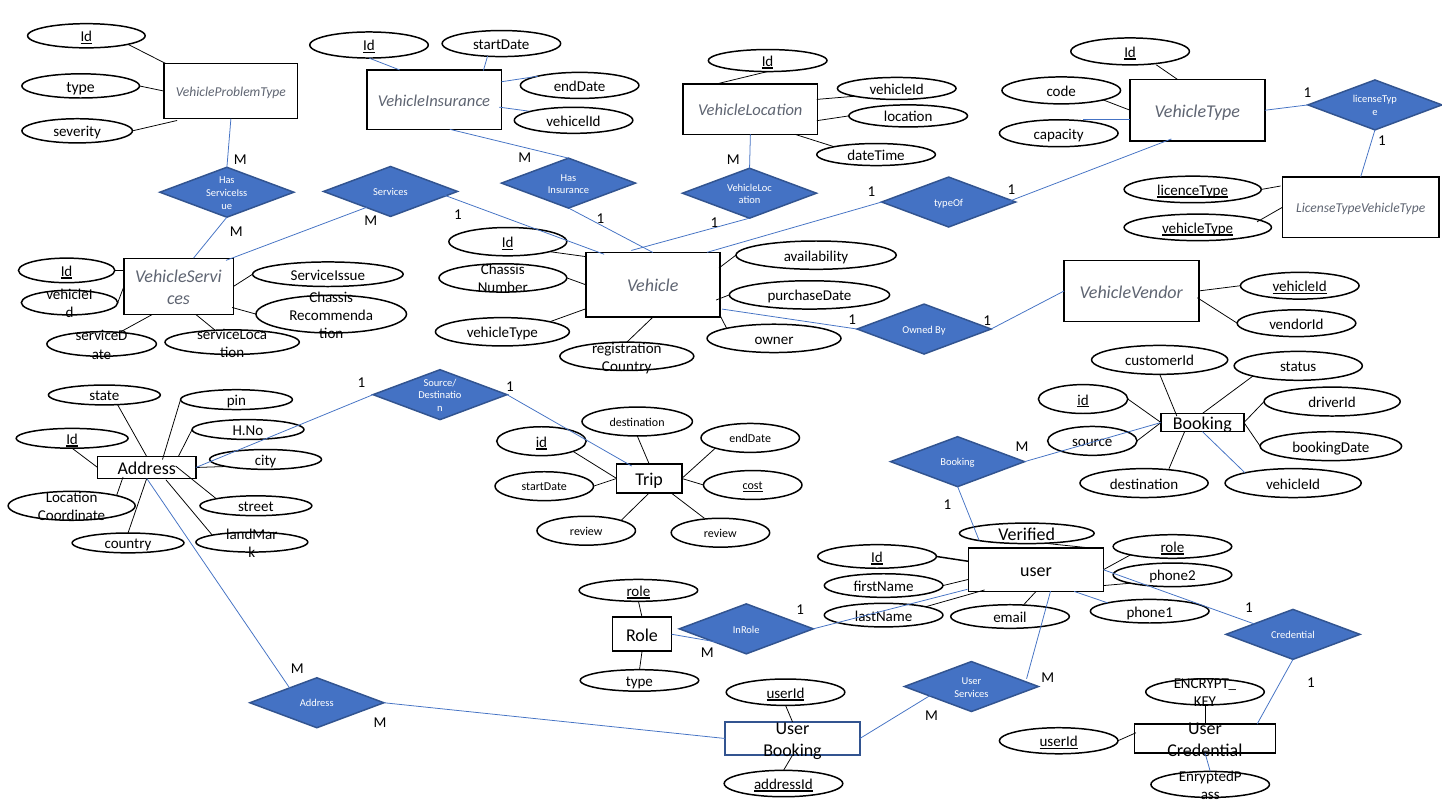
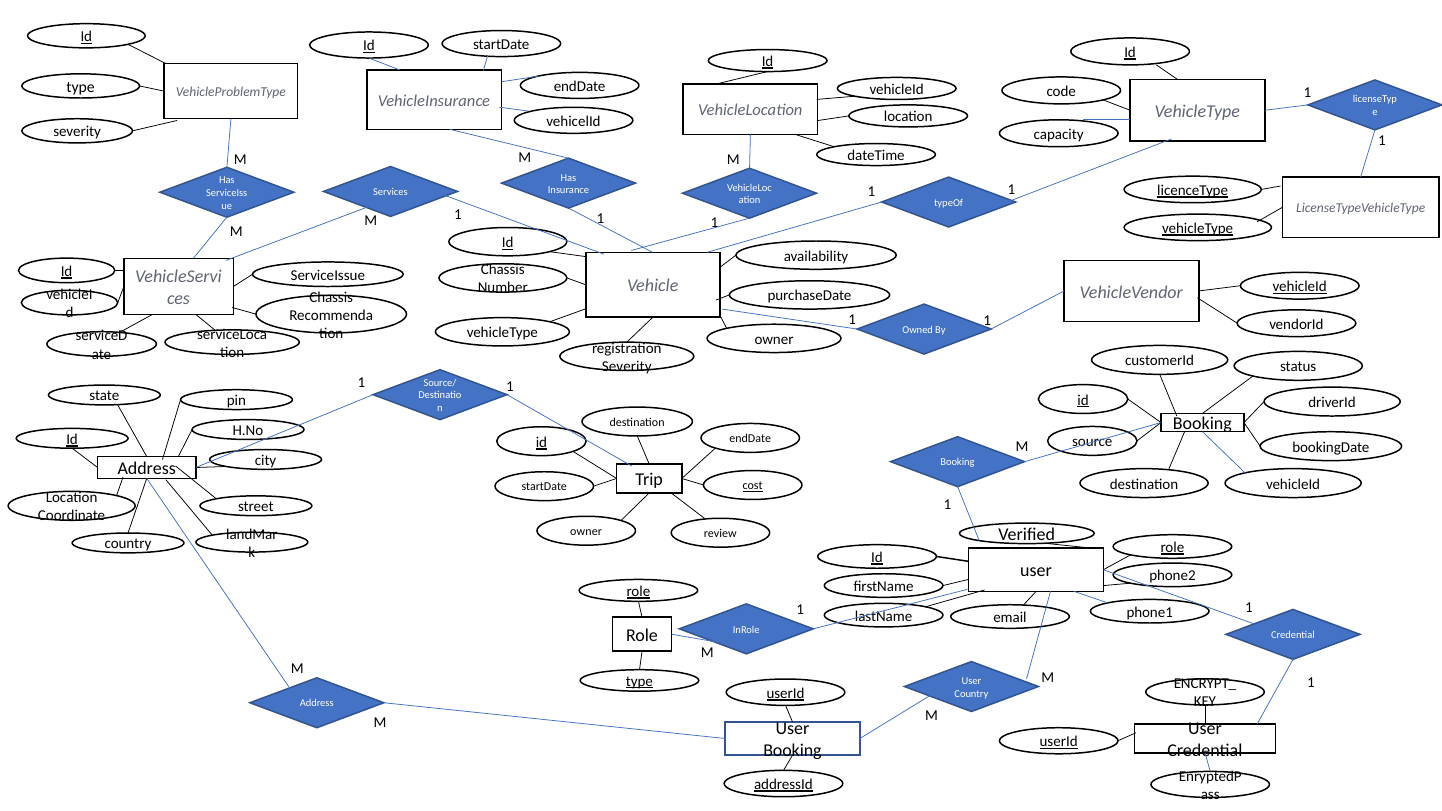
Country: Country -> Severity (627, 366)
review: review -> owner (586, 532)
type underline: none -> present (639, 682)
Services: Services -> Country (971, 694)
